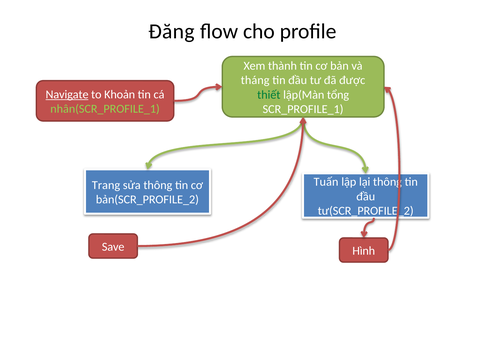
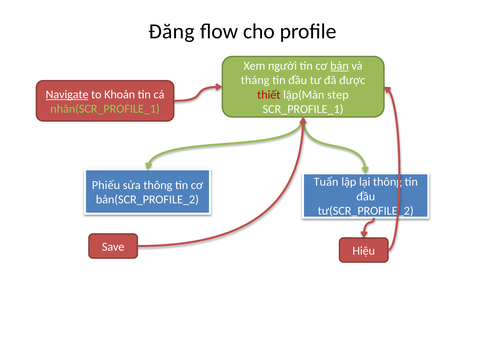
thành: thành -> người (282, 66)
bản underline: none -> present (339, 66)
thiết colour: green -> red (269, 95)
tổng: tổng -> step (338, 95)
Trang: Trang -> Phiếu (106, 186)
Hình: Hình -> Hiệu (364, 251)
